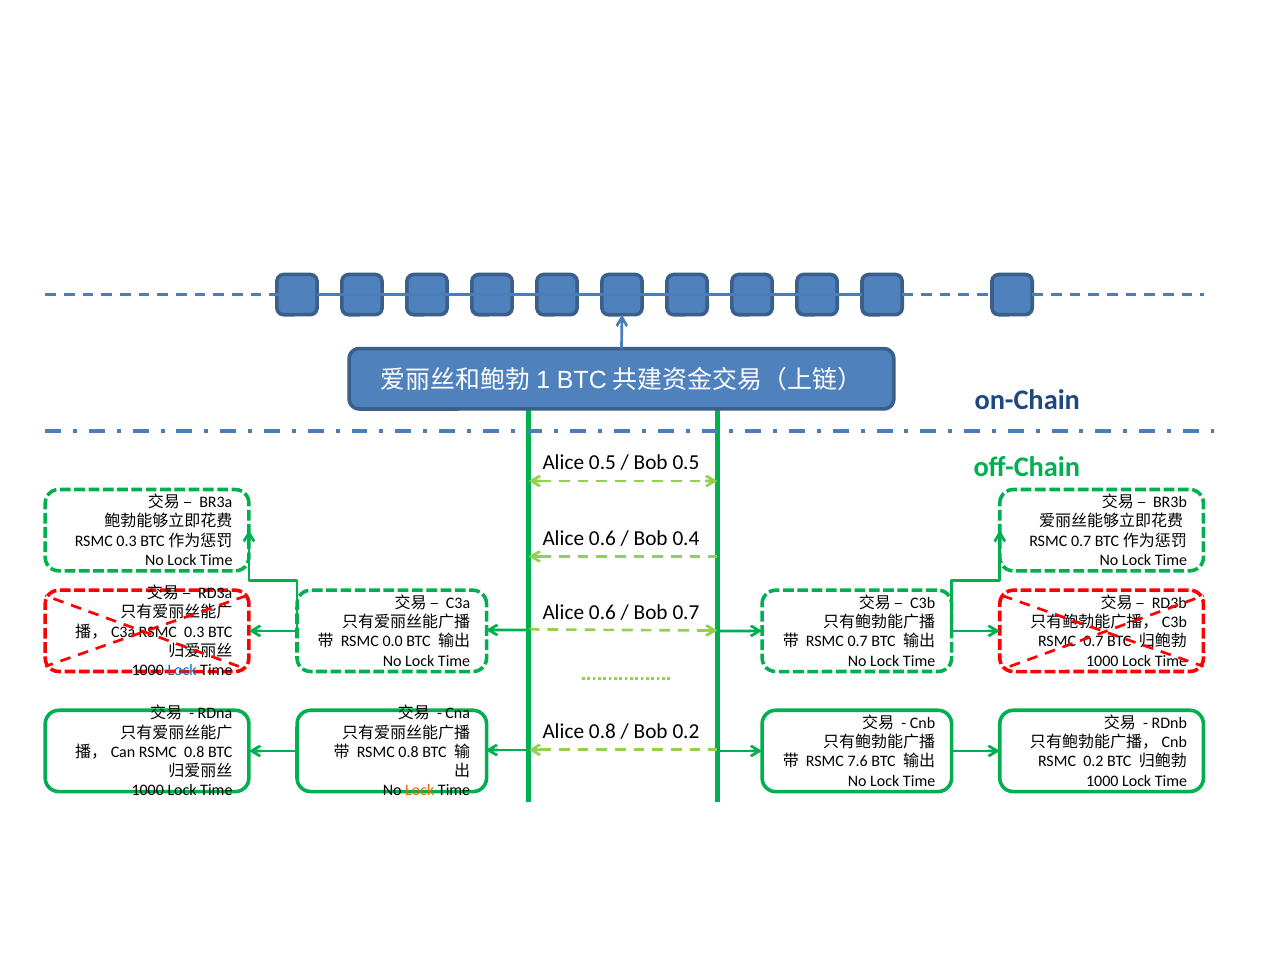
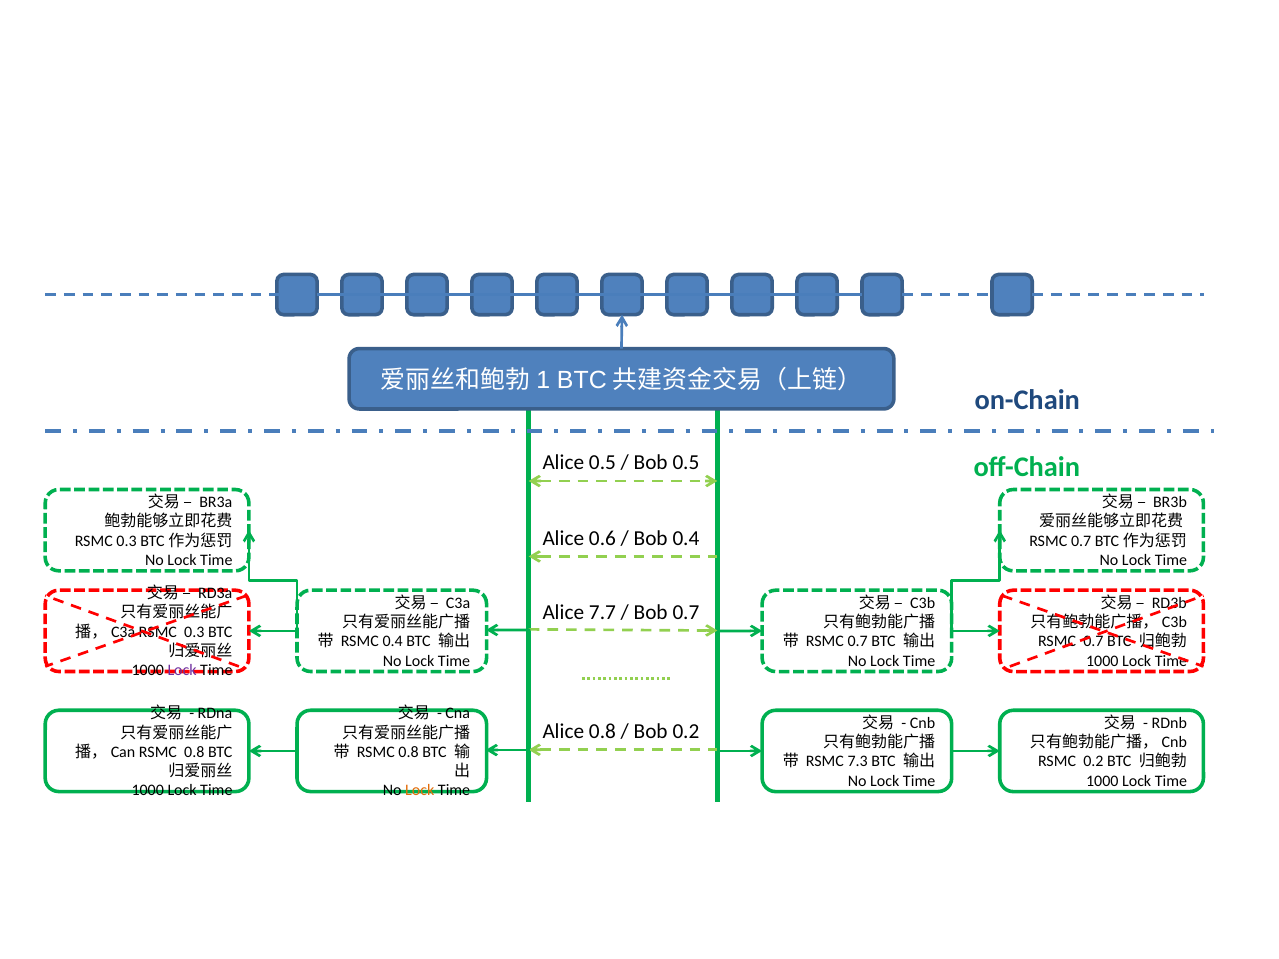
0.6: 0.6 -> 7.7 (602, 612)
RSMC 0.0: 0.0 -> 0.4 (393, 642)
Lock colour: blue -> purple (182, 671)
7.6: 7.6 -> 7.3 (858, 762)
